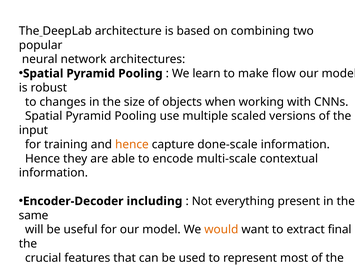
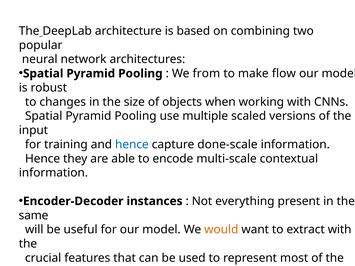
We learn: learn -> from (206, 74)
hence colour: orange -> blue (132, 145)
including: including -> instances (155, 201)
extract final: final -> with (340, 230)
